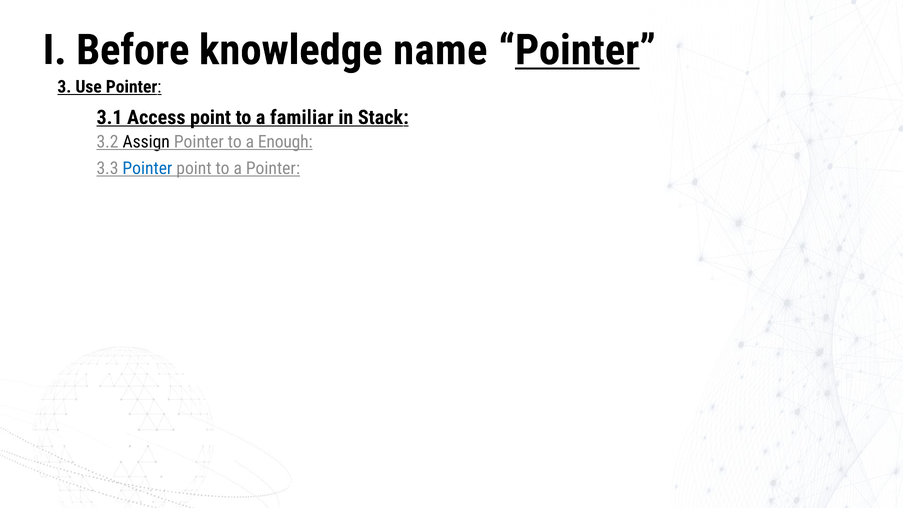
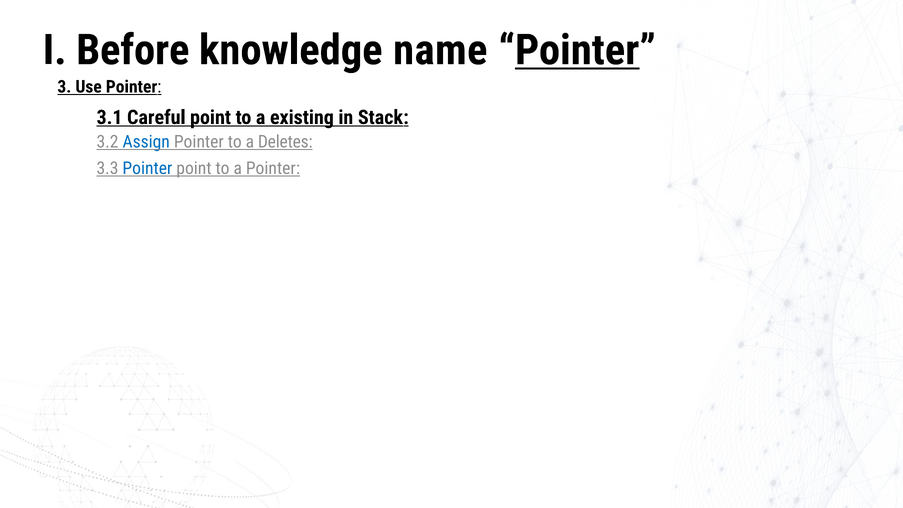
Access: Access -> Careful (156, 117)
familiar: familiar -> existing (302, 117)
Assign colour: black -> blue (146, 142)
Enough: Enough -> Deletes (285, 142)
